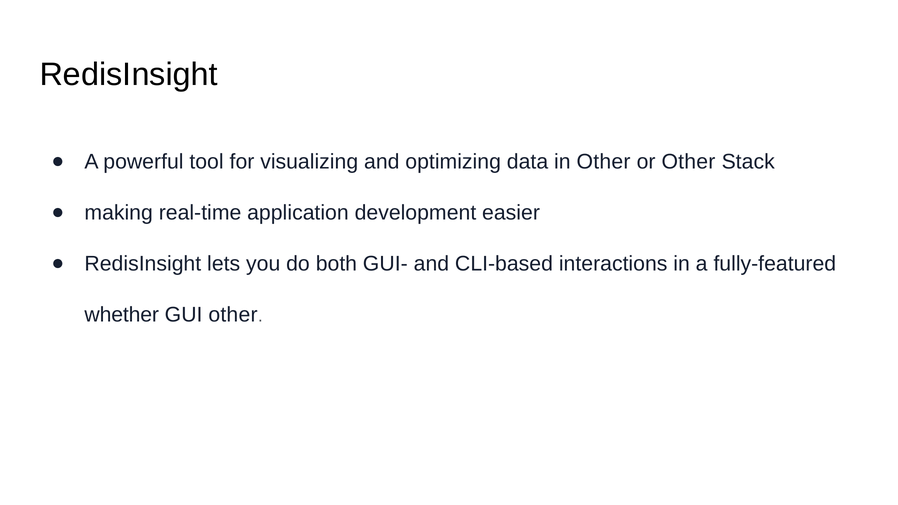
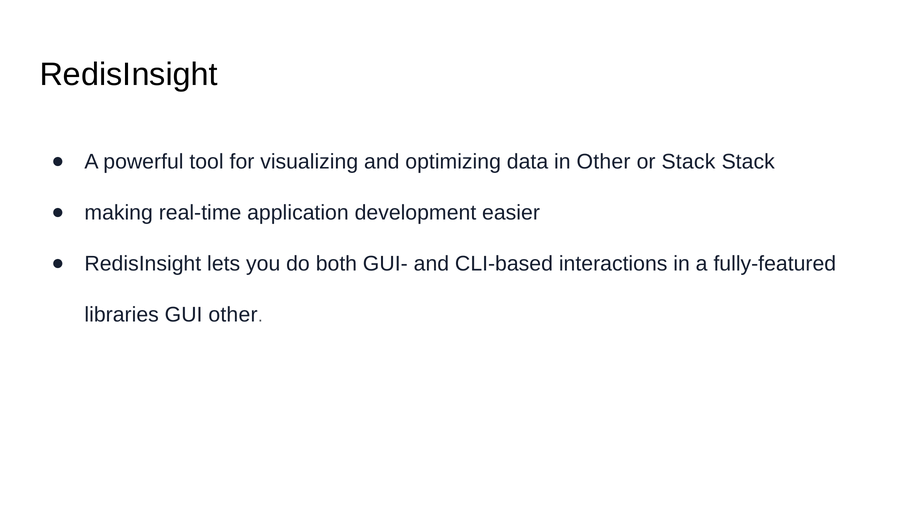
or Other: Other -> Stack (688, 162)
whether: whether -> libraries (122, 315)
